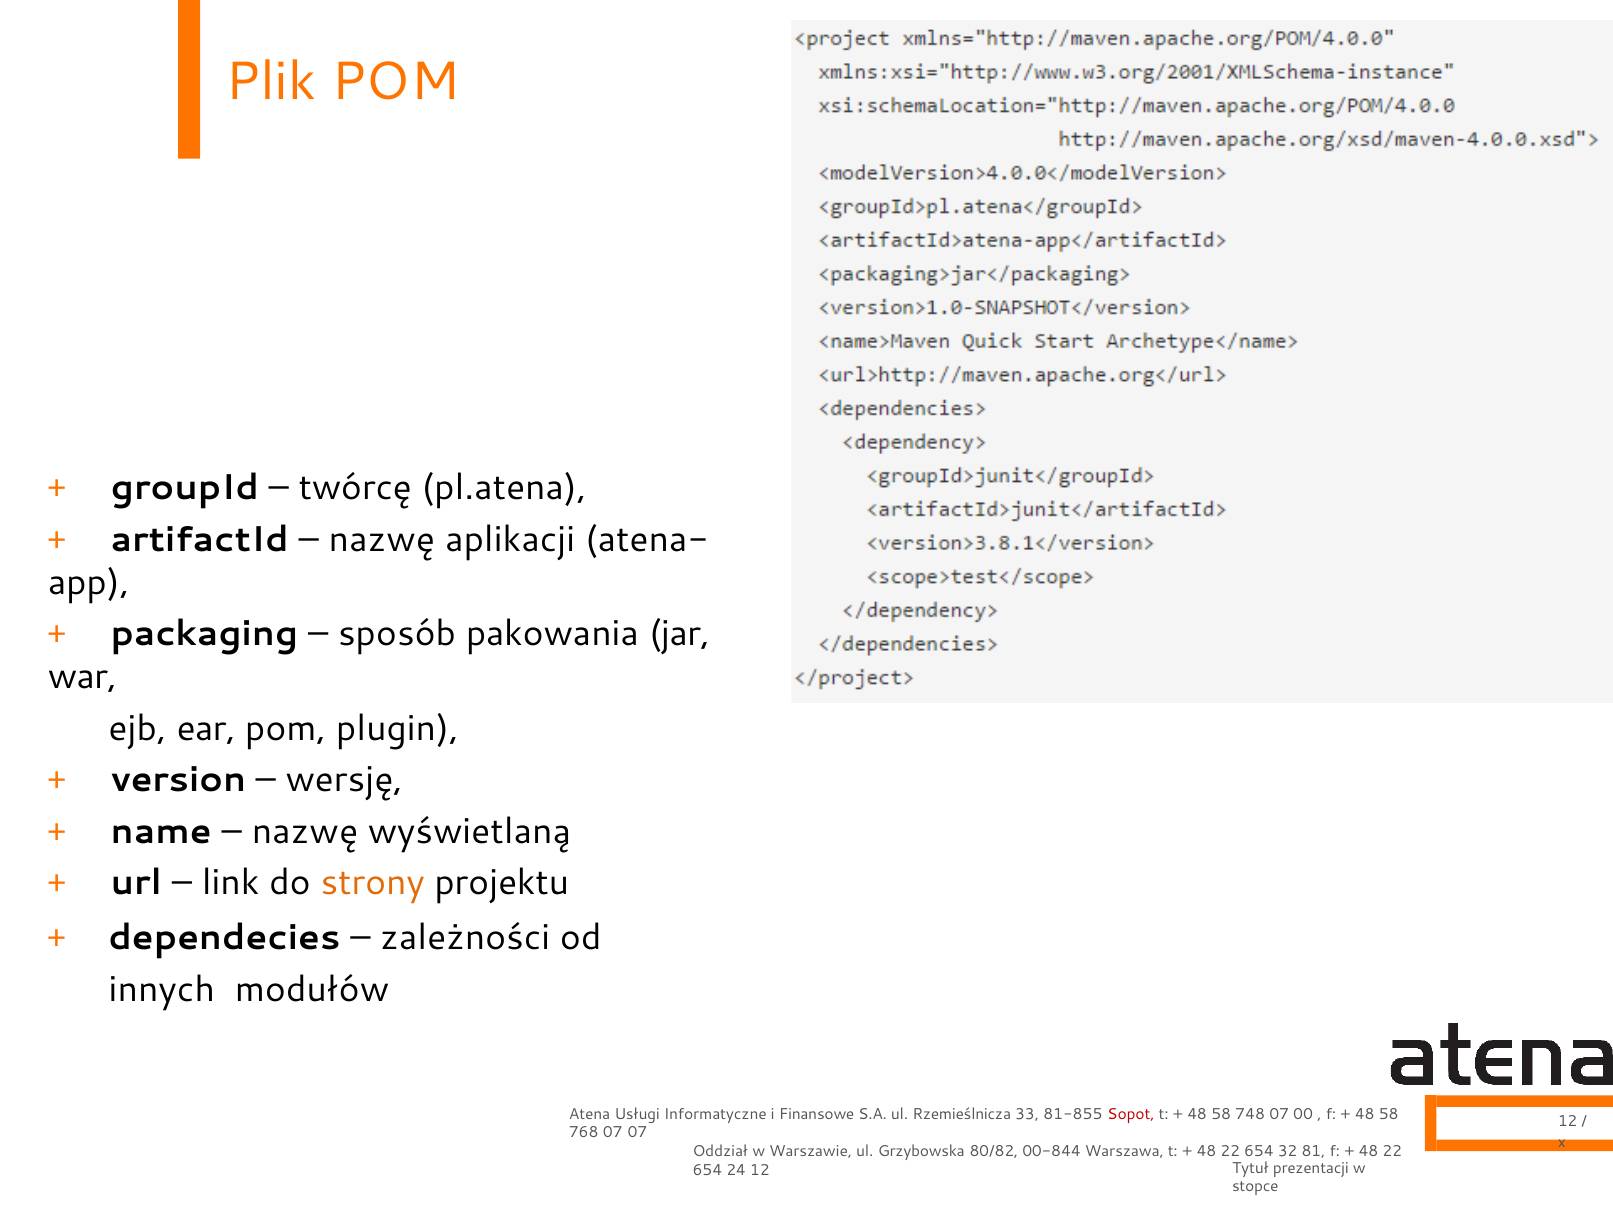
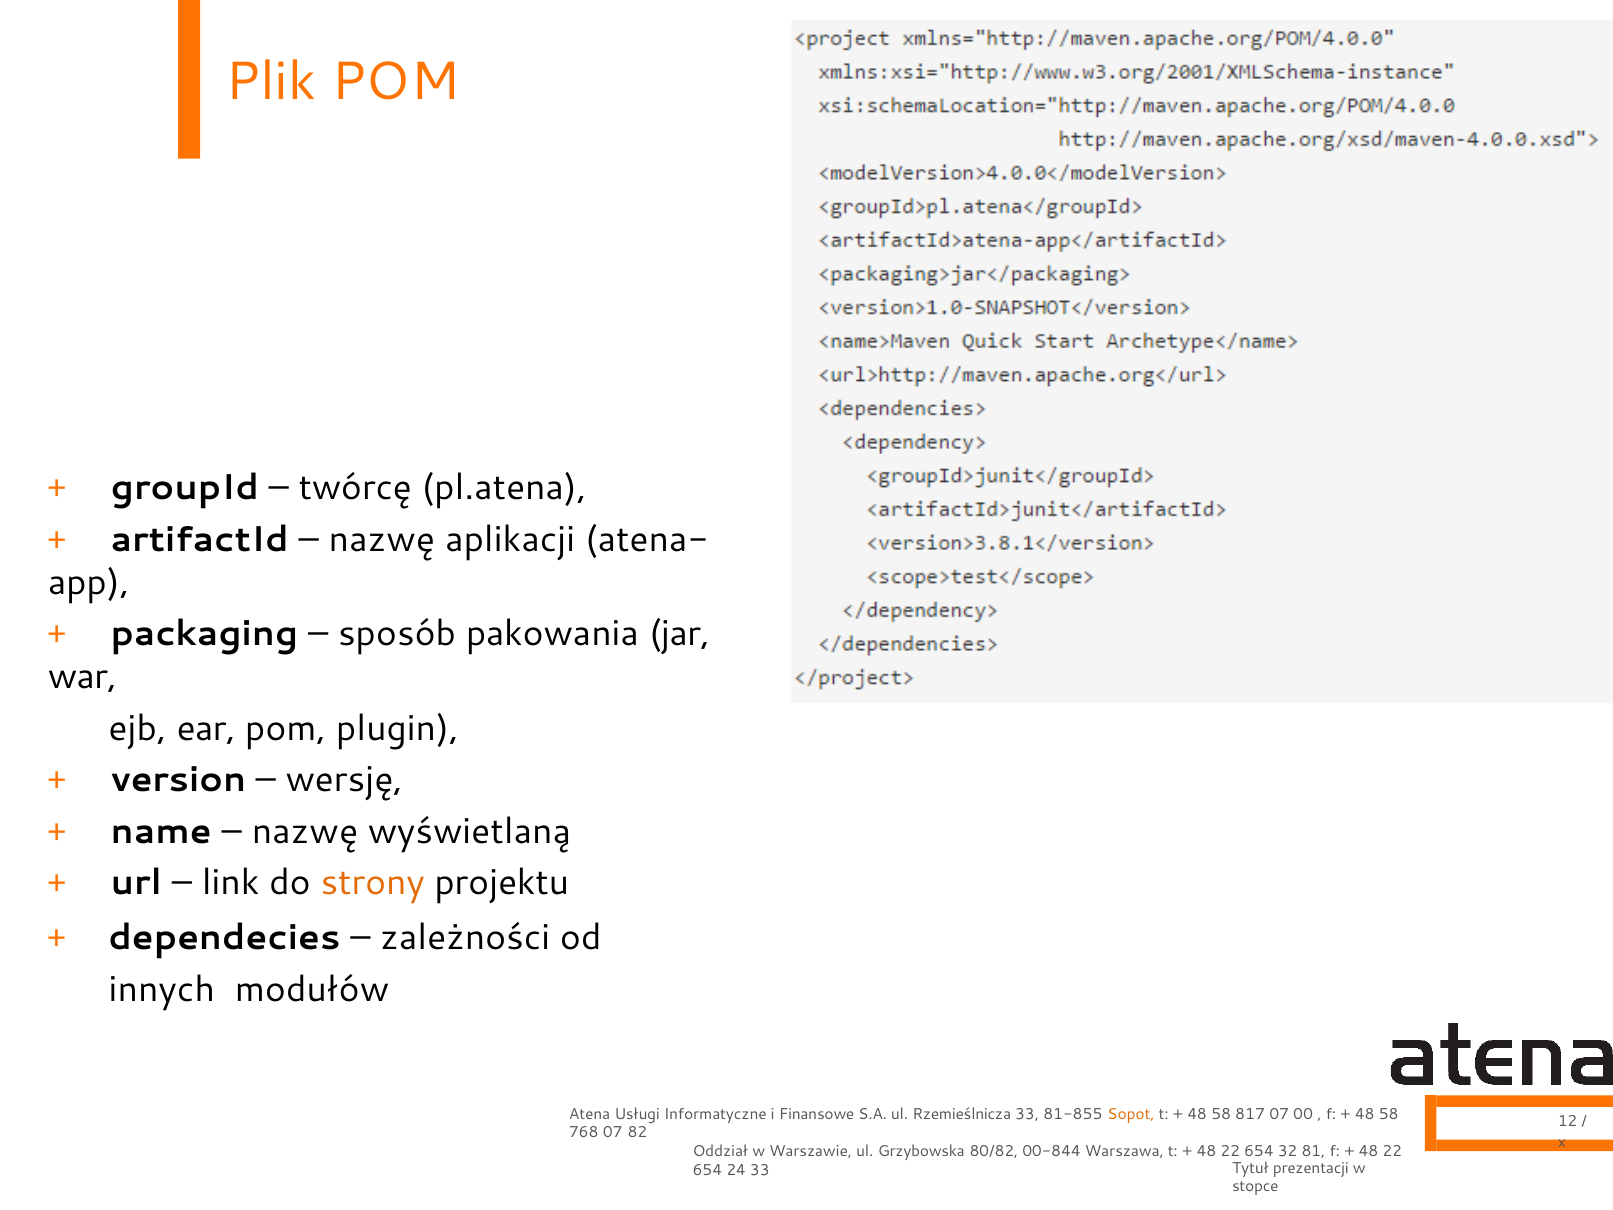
Sopot colour: red -> orange (1131, 1115)
748: 748 -> 817 (1250, 1115)
07 07: 07 -> 82 (638, 1133)
24 12: 12 -> 33 (760, 1170)
